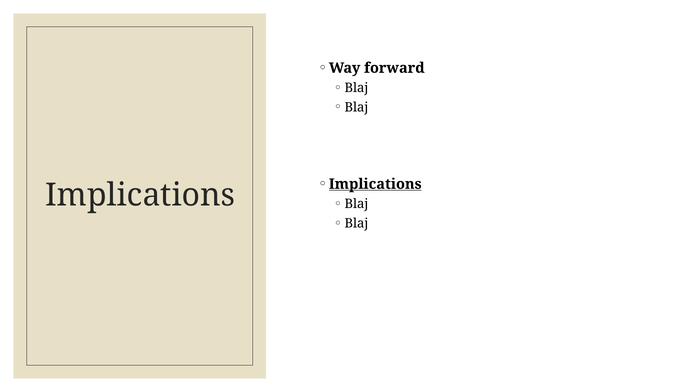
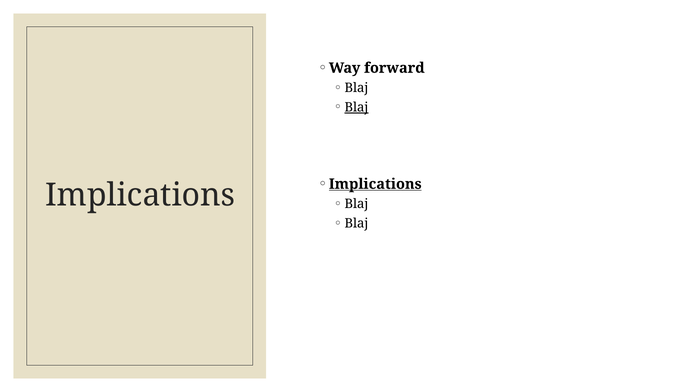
Blaj underline: none -> present (356, 107)
